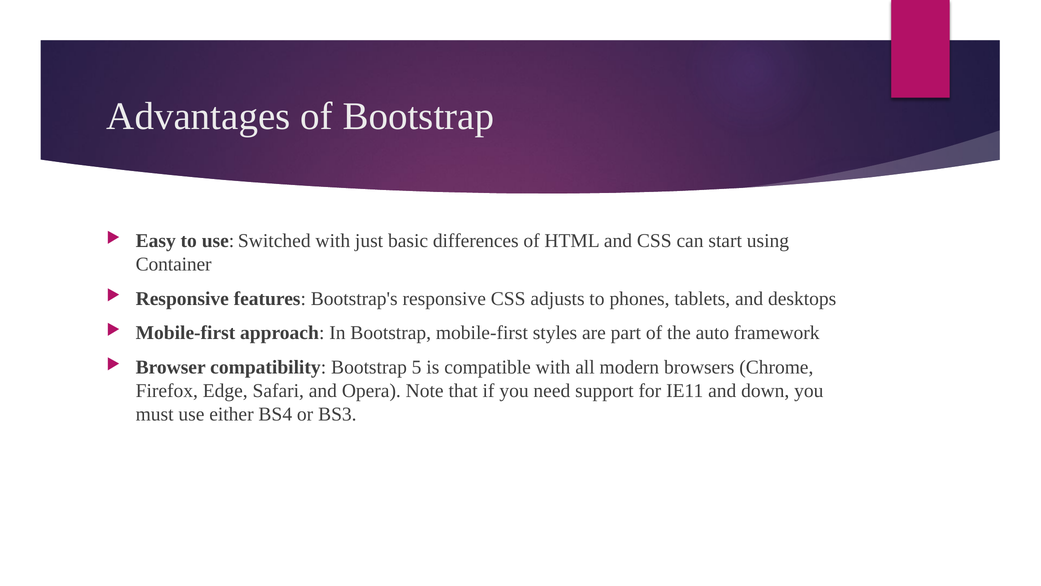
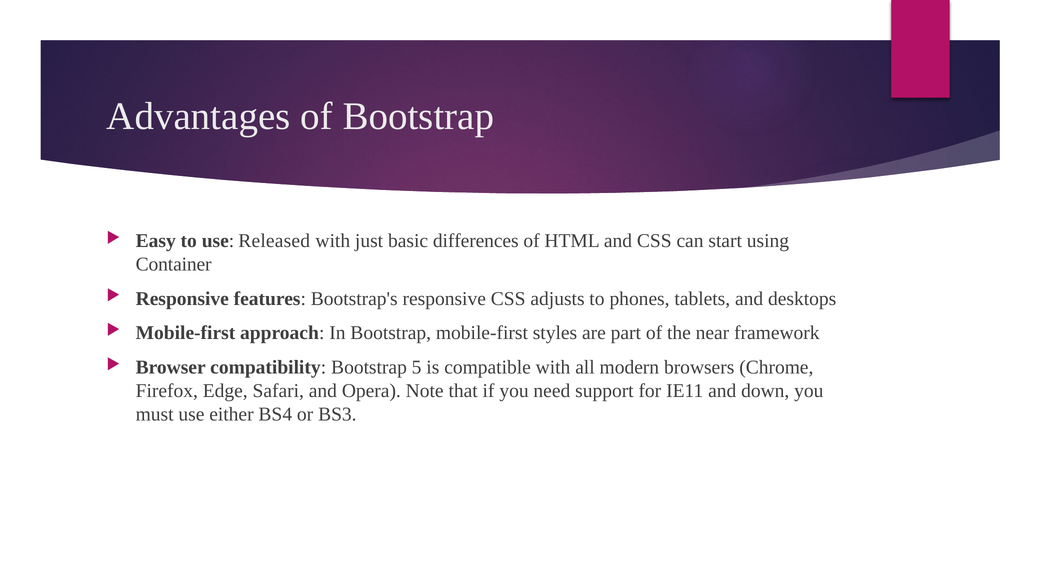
Switched: Switched -> Released (274, 241)
auto: auto -> near (712, 333)
